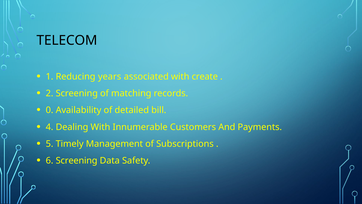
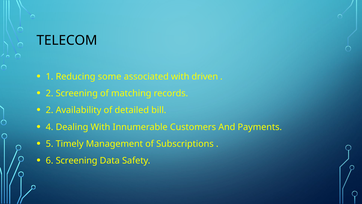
years: years -> some (110, 76)
create: create -> driven (205, 76)
0: 0 -> 2 (50, 110)
